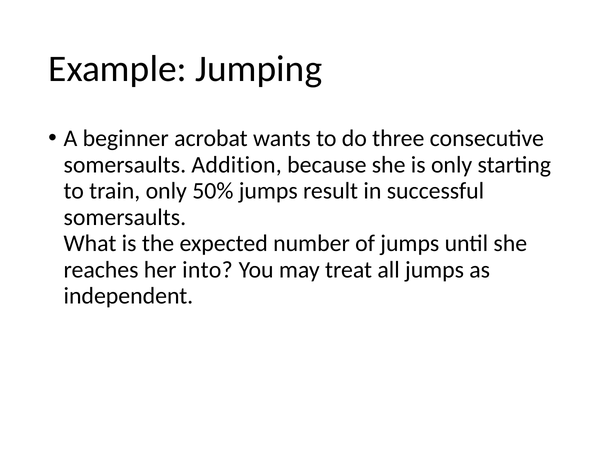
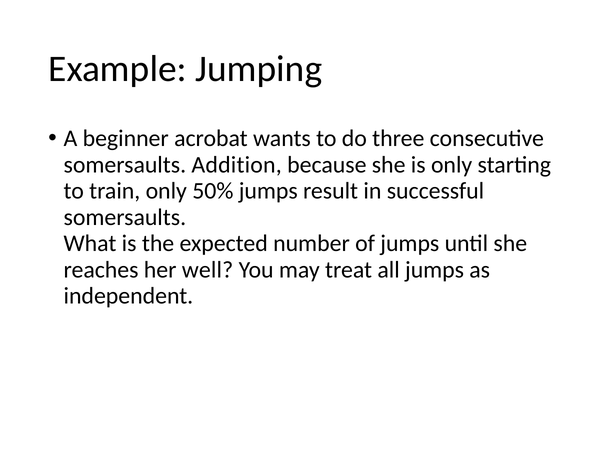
into: into -> well (208, 270)
